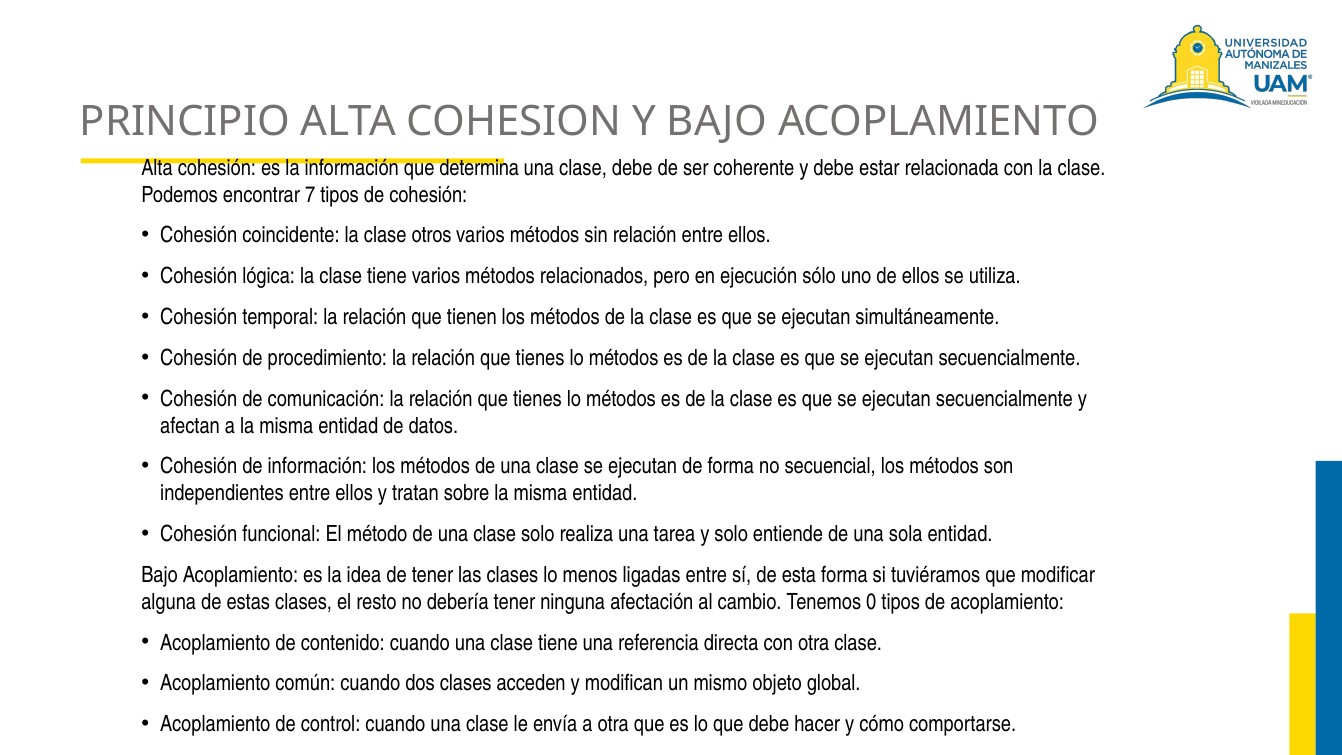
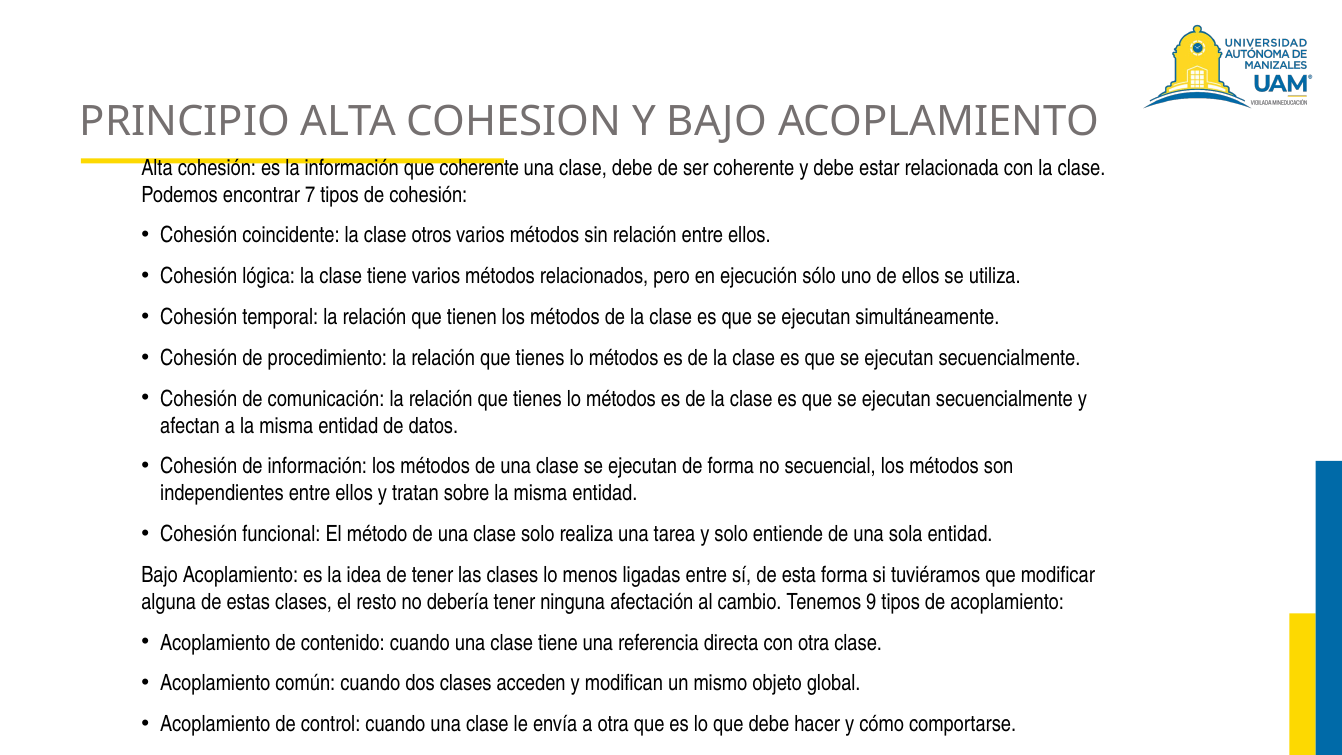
que determina: determina -> coherente (479, 168)
0: 0 -> 9 (871, 602)
